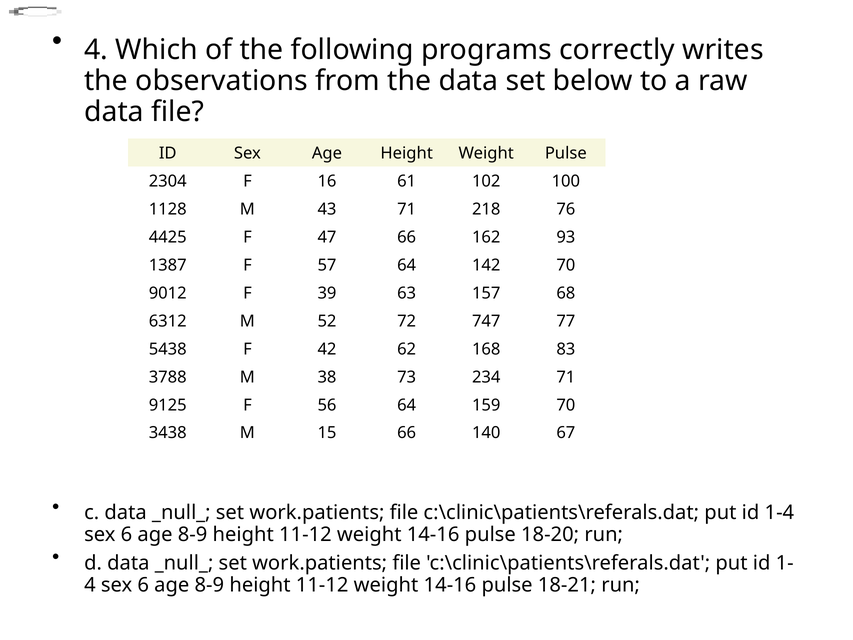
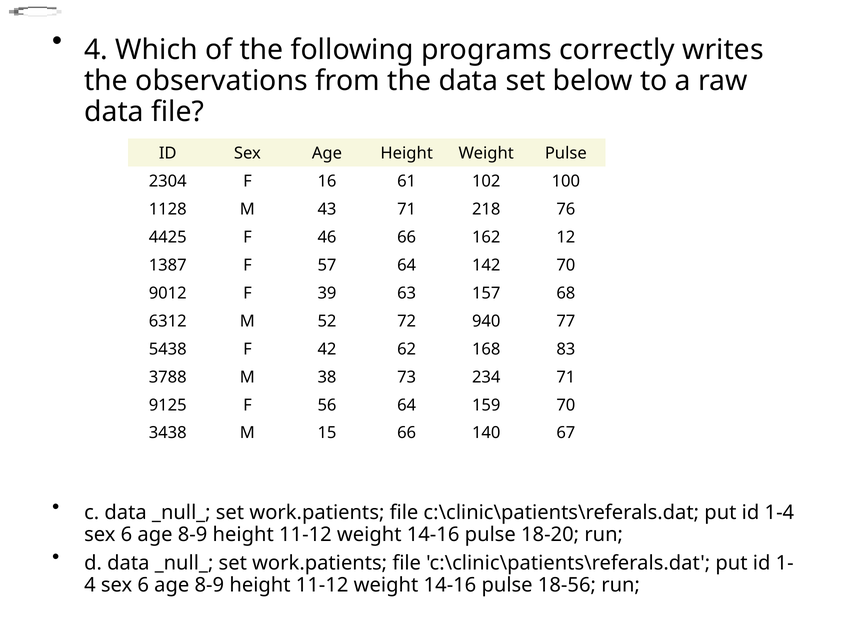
47: 47 -> 46 (327, 237)
93: 93 -> 12 (566, 237)
747: 747 -> 940 (486, 321)
18-21: 18-21 -> 18-56 (567, 585)
